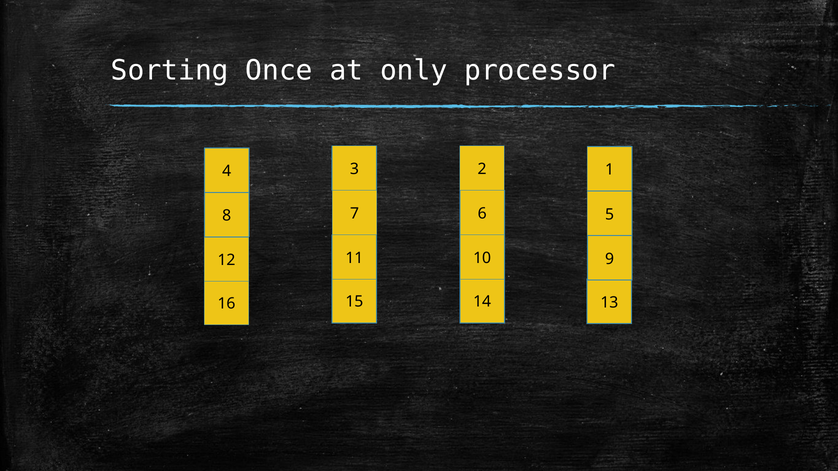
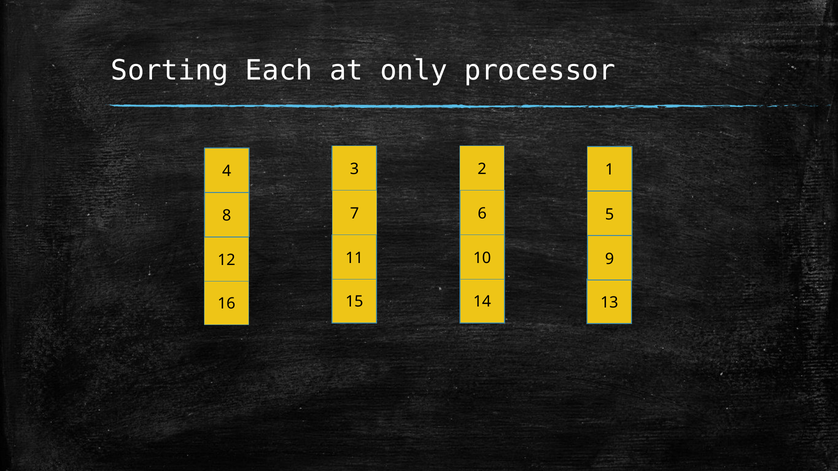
Once: Once -> Each (279, 71)
